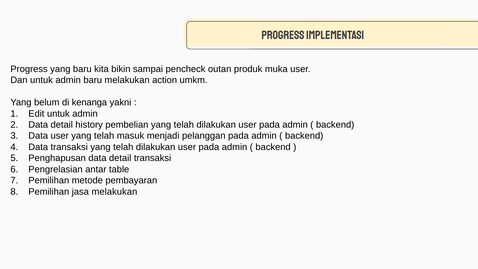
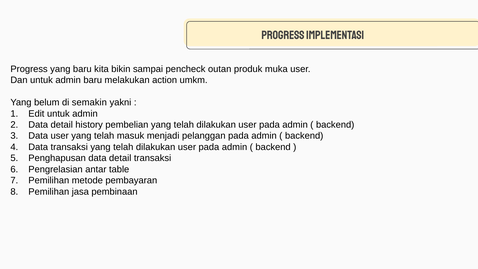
kenanga: kenanga -> semakin (89, 102)
jasa melakukan: melakukan -> pembinaan (114, 192)
